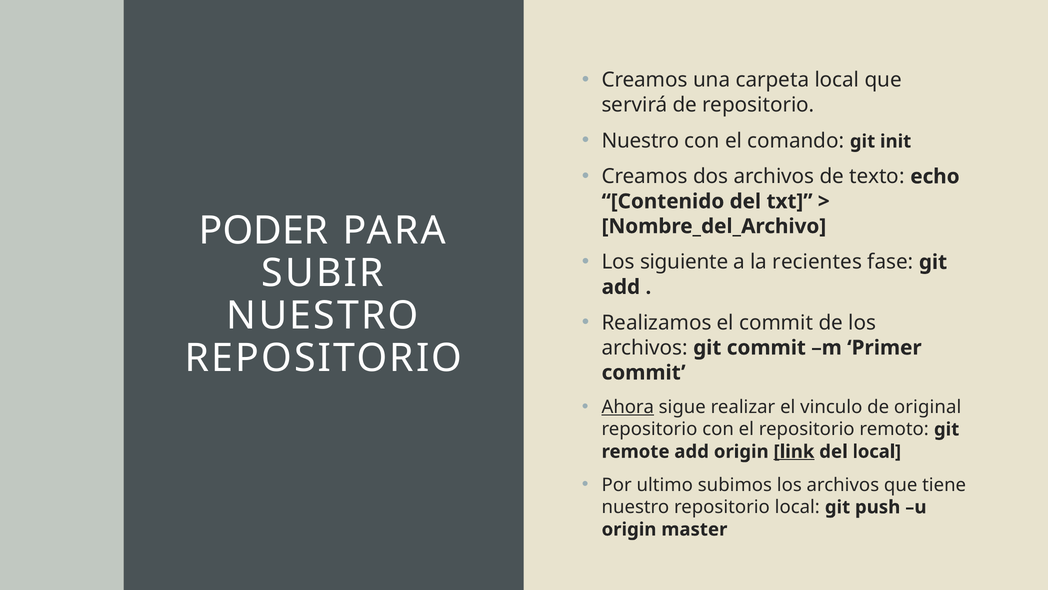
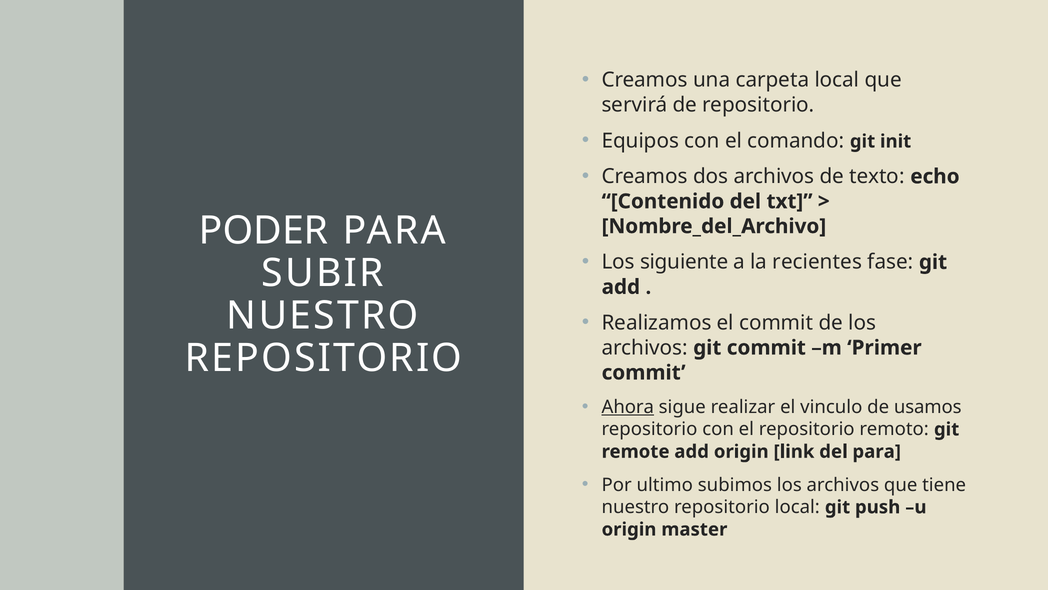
Nuestro: Nuestro -> Equipos (640, 141)
original: original -> usamos (928, 407)
link underline: present -> none (794, 451)
del local: local -> para (877, 451)
